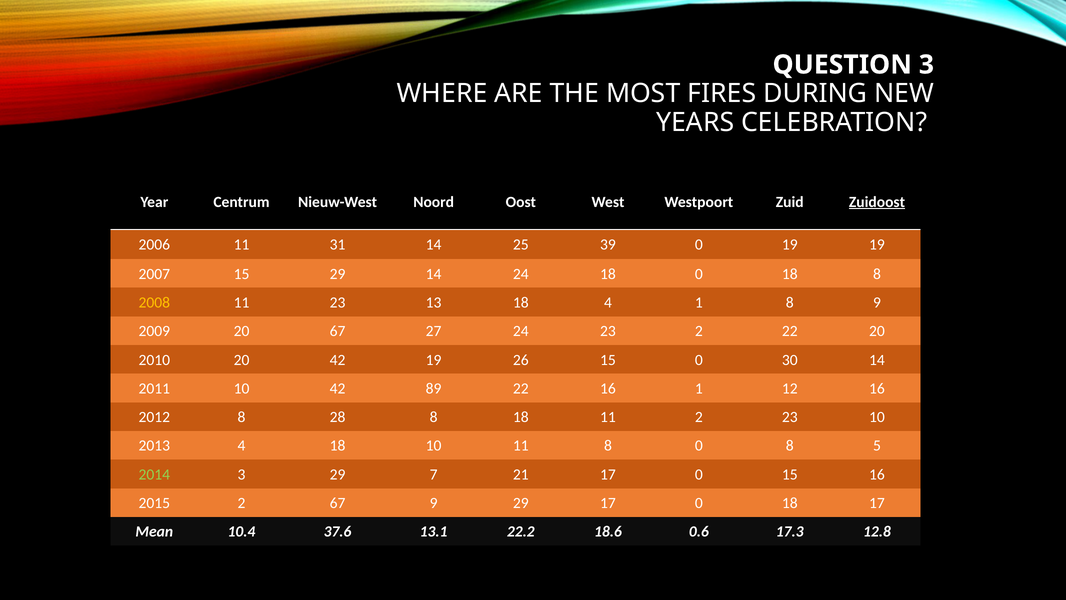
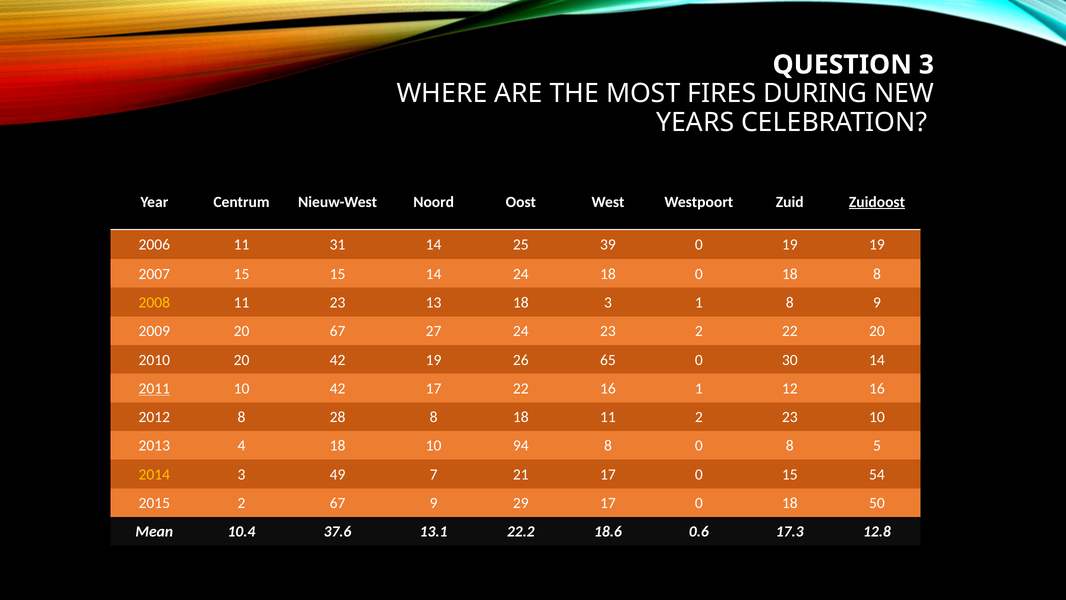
15 29: 29 -> 15 (338, 274)
18 4: 4 -> 3 (608, 302)
26 15: 15 -> 65 (608, 360)
2011 underline: none -> present (154, 388)
42 89: 89 -> 17 (434, 388)
10 11: 11 -> 94 (521, 446)
2014 colour: light green -> yellow (154, 474)
3 29: 29 -> 49 (338, 474)
15 16: 16 -> 54 (877, 474)
18 17: 17 -> 50 (877, 503)
